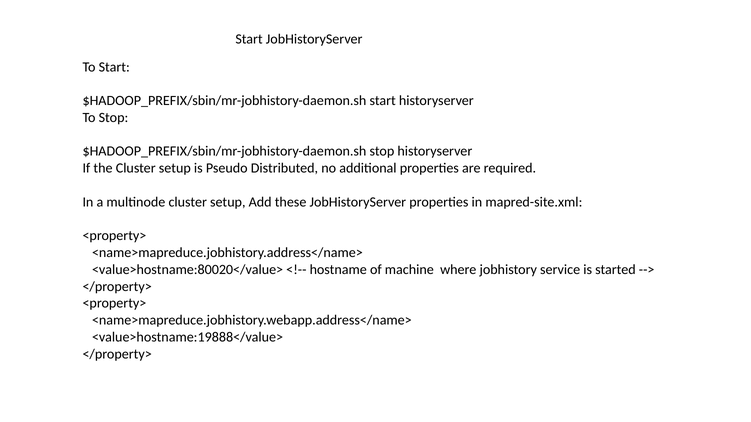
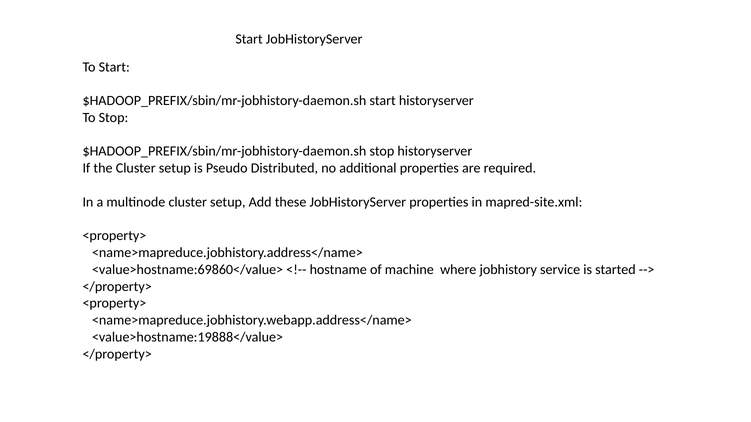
<value>hostname:80020</value>: <value>hostname:80020</value> -> <value>hostname:69860</value> (188, 270)
